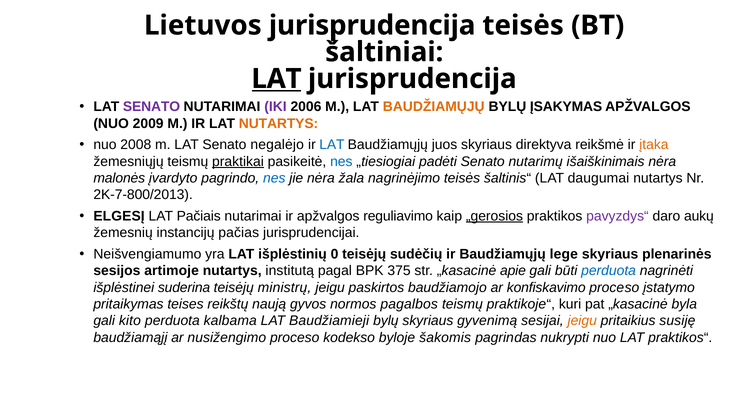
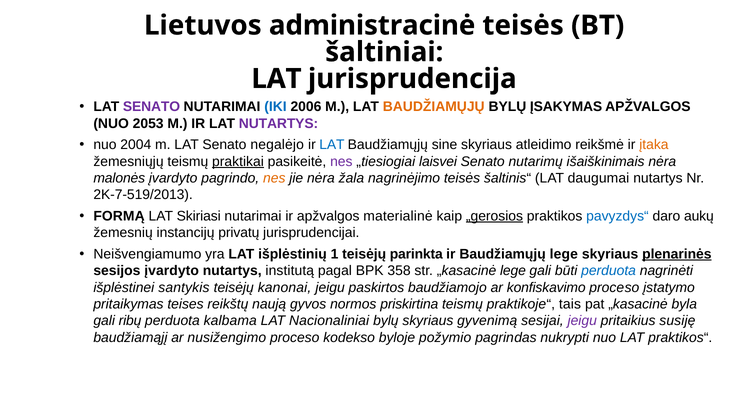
Lietuvos jurisprudencija: jurisprudencija -> administracinė (372, 25)
LAT underline: present -> none (276, 79)
IKI colour: purple -> blue (276, 107)
2009: 2009 -> 2053 (148, 123)
NUTARTYS colour: orange -> purple (279, 123)
2008: 2008 -> 2004 (136, 145)
juos: juos -> sine (445, 145)
direktyva: direktyva -> atleidimo (544, 145)
nes colour: blue -> purple (341, 161)
padėti: padėti -> laisvei (438, 161)
nes colour: blue -> orange (274, 178)
2K-7-800/2013: 2K-7-800/2013 -> 2K-7-519/2013 (143, 195)
ELGESĮ: ELGESĮ -> FORMĄ (119, 216)
Pačiais: Pačiais -> Skiriasi (199, 216)
reguliavimo: reguliavimo -> materialinė (398, 216)
pavyzdys“ colour: purple -> blue (617, 216)
pačias: pačias -> privatų (239, 233)
0: 0 -> 1 (335, 254)
sudėčių: sudėčių -> parinkta (416, 254)
plenarinės underline: none -> present (677, 254)
sesijos artimoje: artimoje -> įvardyto (172, 271)
375: 375 -> 358 (399, 271)
„kasacinė apie: apie -> lege (513, 271)
suderina: suderina -> santykis (184, 287)
ministrų: ministrų -> kanonai (285, 287)
pagalbos: pagalbos -> priskirtina (409, 304)
kuri: kuri -> tais (570, 304)
kito: kito -> ribų (130, 321)
Baudžiamieji: Baudžiamieji -> Nacionaliniai (329, 321)
jeigu colour: orange -> purple (582, 321)
šakomis: šakomis -> požymio (445, 337)
